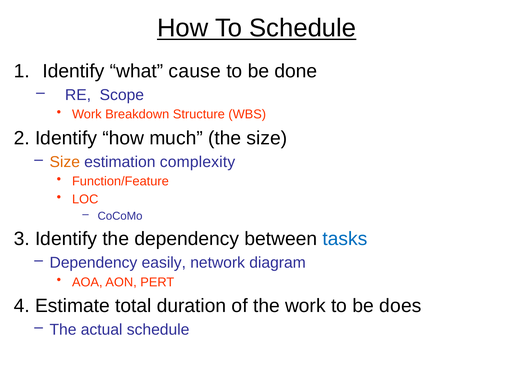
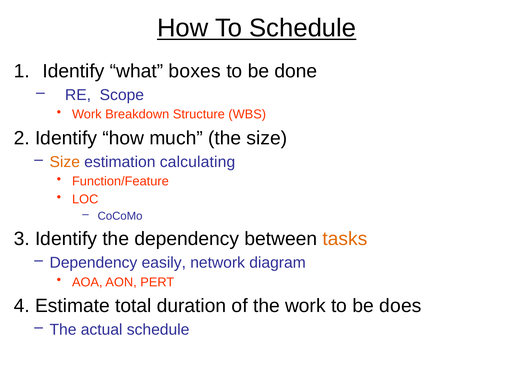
cause: cause -> boxes (195, 71)
complexity: complexity -> calculating (198, 162)
tasks colour: blue -> orange (345, 239)
